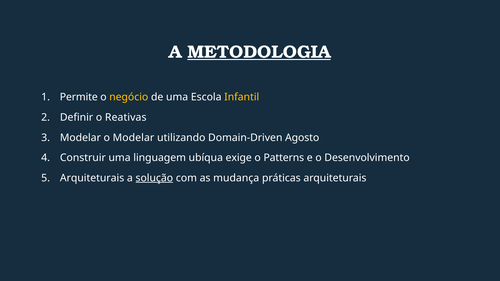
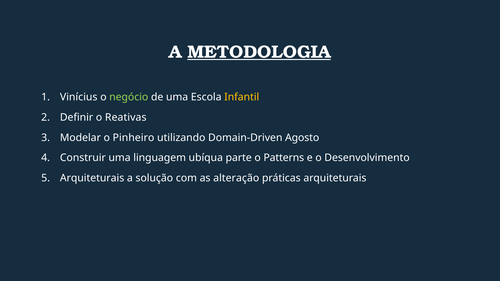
Permite: Permite -> Vinícius (79, 97)
negócio colour: yellow -> light green (129, 97)
o Modelar: Modelar -> Pinheiro (134, 138)
exige: exige -> parte (239, 158)
solução underline: present -> none (154, 178)
mudança: mudança -> alteração (236, 178)
